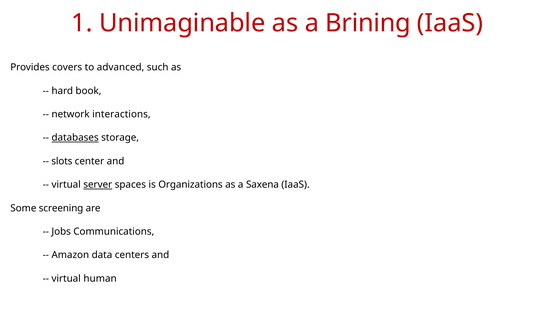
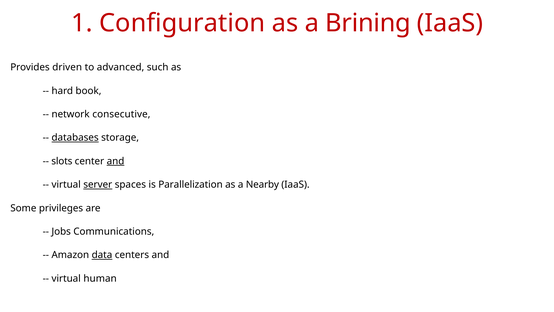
Unimaginable: Unimaginable -> Configuration (182, 23)
covers: covers -> driven (67, 67)
interactions: interactions -> consecutive (121, 114)
and underline: none -> present (116, 161)
Organizations: Organizations -> Parallelization (191, 184)
Saxena: Saxena -> Nearby (262, 184)
screening: screening -> privileges (61, 208)
data underline: none -> present (102, 255)
